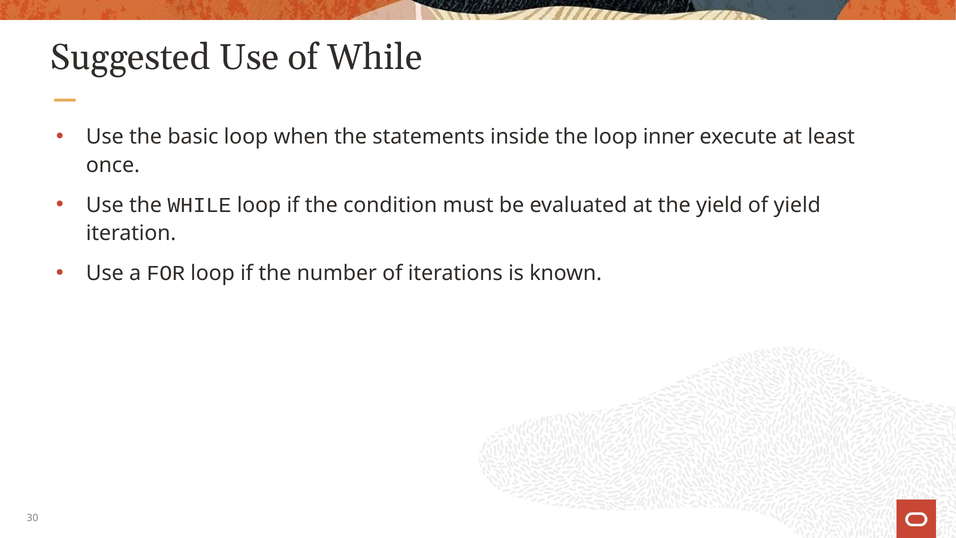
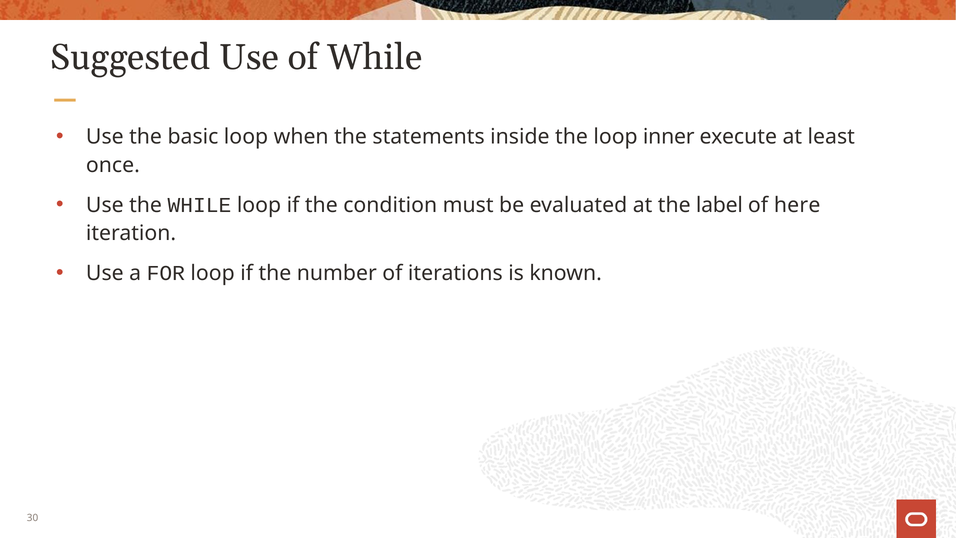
the yield: yield -> label (719, 205)
of yield: yield -> here (797, 205)
